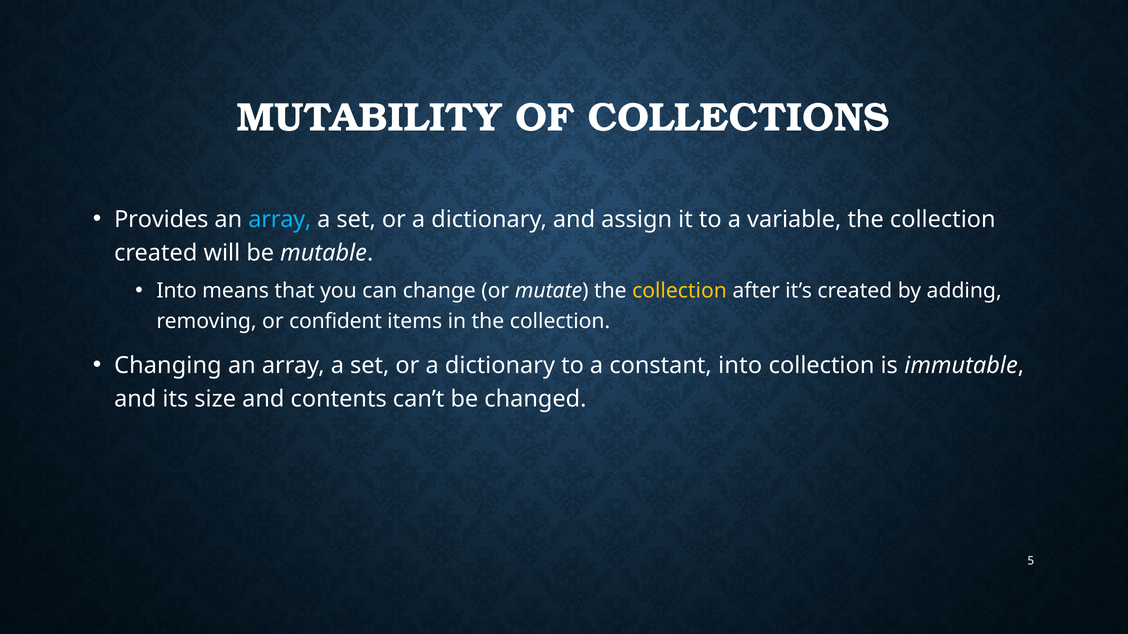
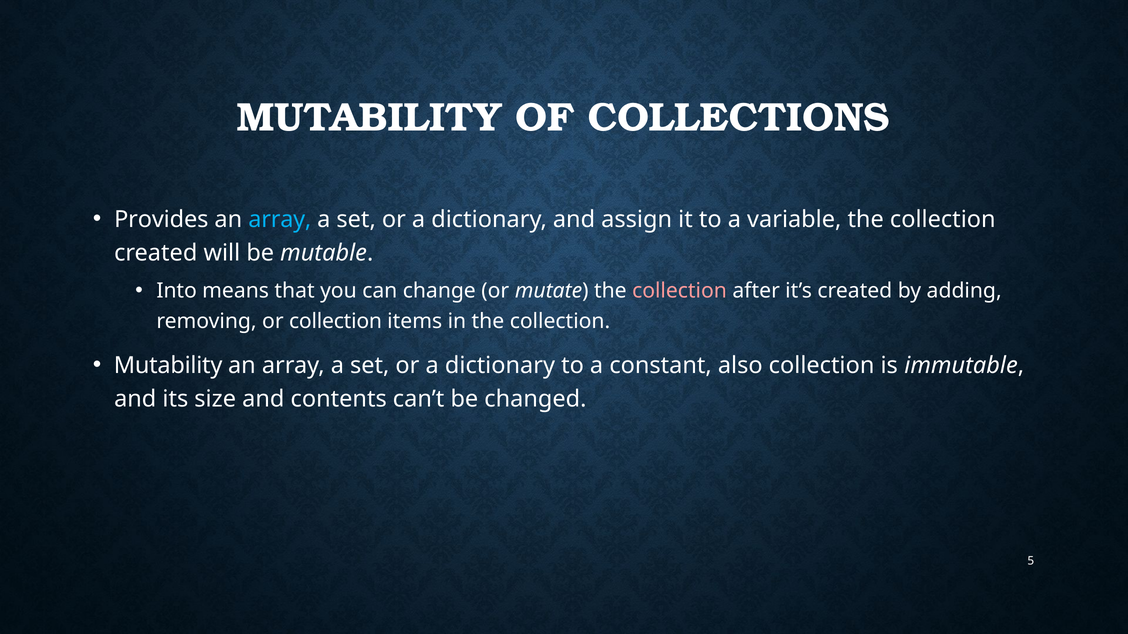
collection colour: yellow -> pink (680, 291)
or confident: confident -> collection (336, 321)
Changing: Changing -> Mutability (168, 366)
constant into: into -> also (740, 366)
